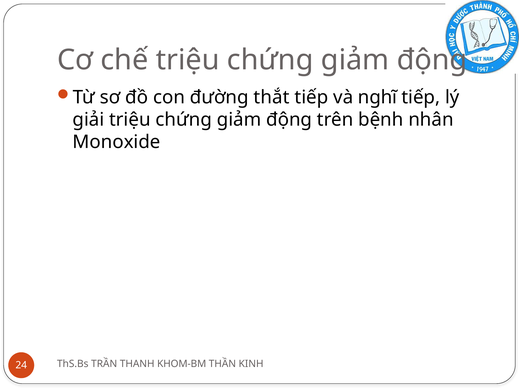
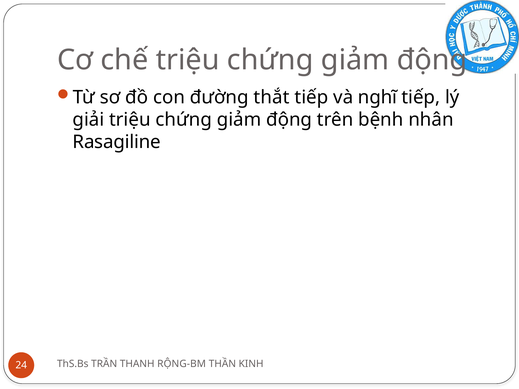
Monoxide: Monoxide -> Rasagiline (117, 142)
KHOM-BM: KHOM-BM -> RỘNG-BM (182, 364)
